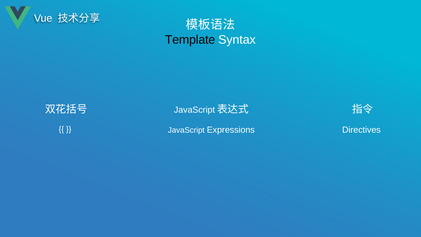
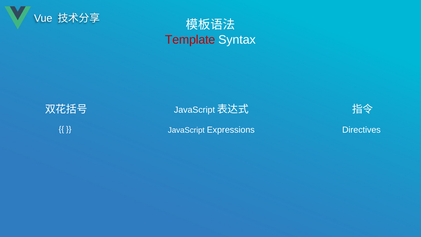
Template colour: black -> red (190, 40)
